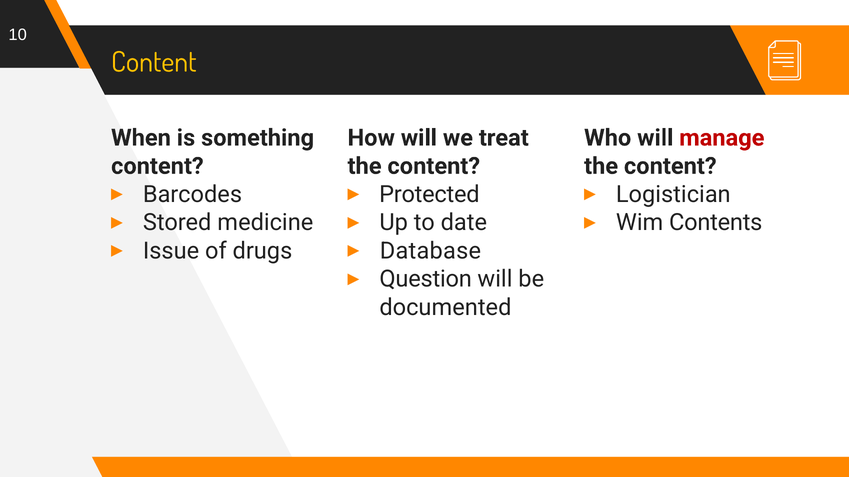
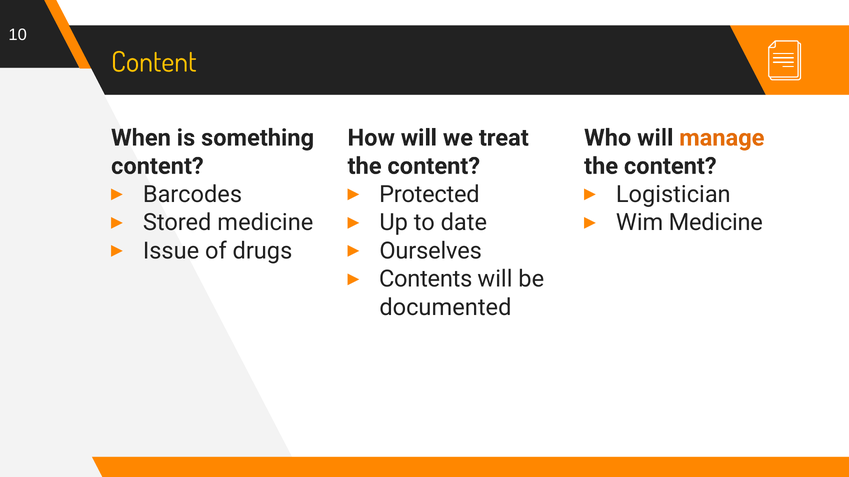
manage colour: red -> orange (722, 138)
Wim Contents: Contents -> Medicine (716, 223)
Database: Database -> Ourselves (431, 251)
Question: Question -> Contents (426, 280)
